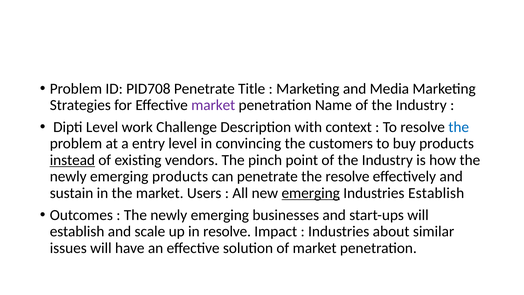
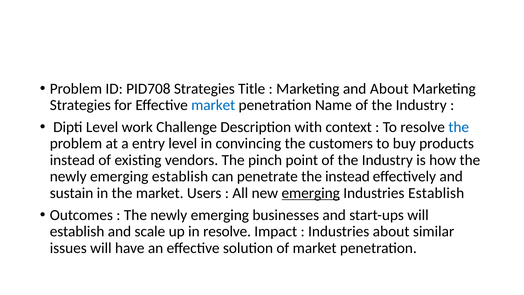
PID708 Penetrate: Penetrate -> Strategies (204, 89)
and Media: Media -> About (389, 89)
market colour: purple -> blue (213, 105)
instead underline: present -> none (72, 160)
emerging products: products -> establish (180, 176)
the resolve: resolve -> instead (347, 176)
